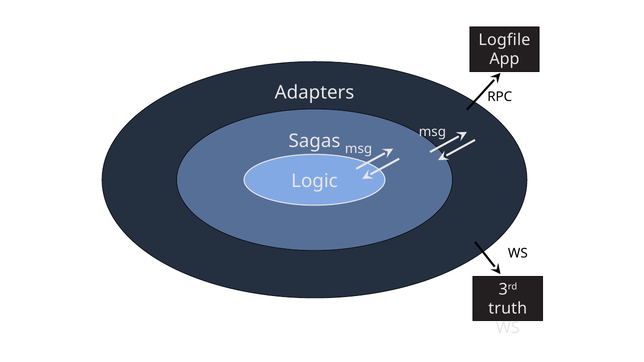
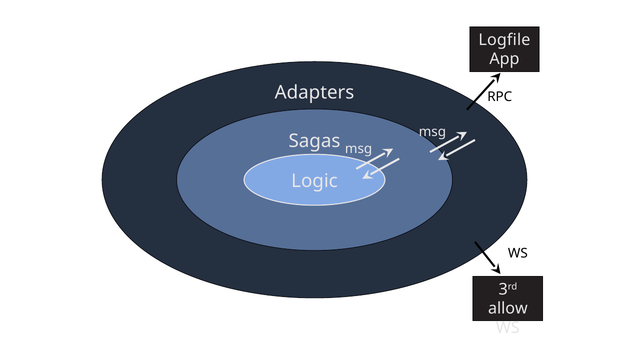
truth: truth -> allow (508, 309)
